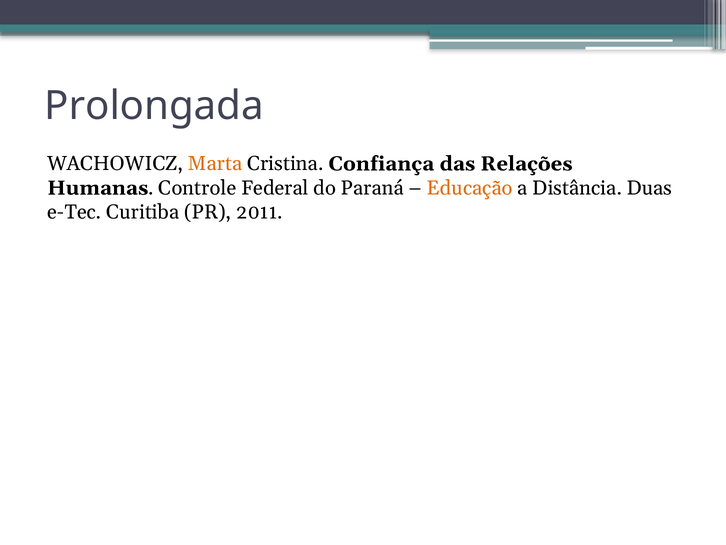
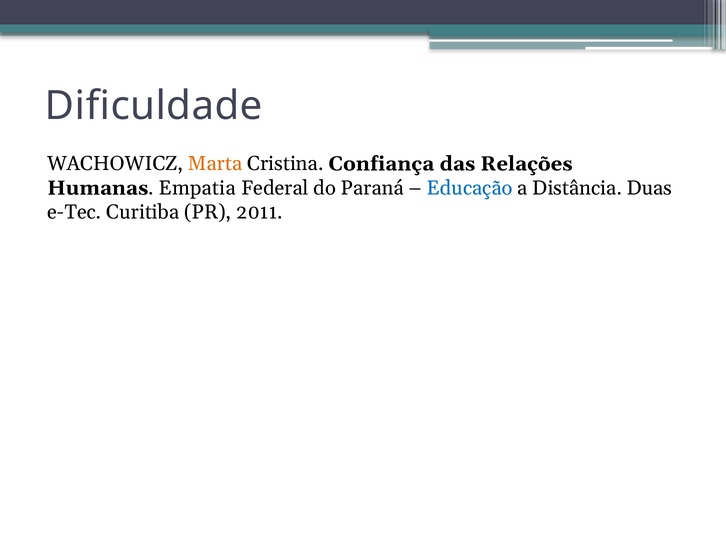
Prolongada: Prolongada -> Dificuldade (154, 106)
Controle: Controle -> Empatia (197, 188)
Educação colour: orange -> blue (470, 188)
